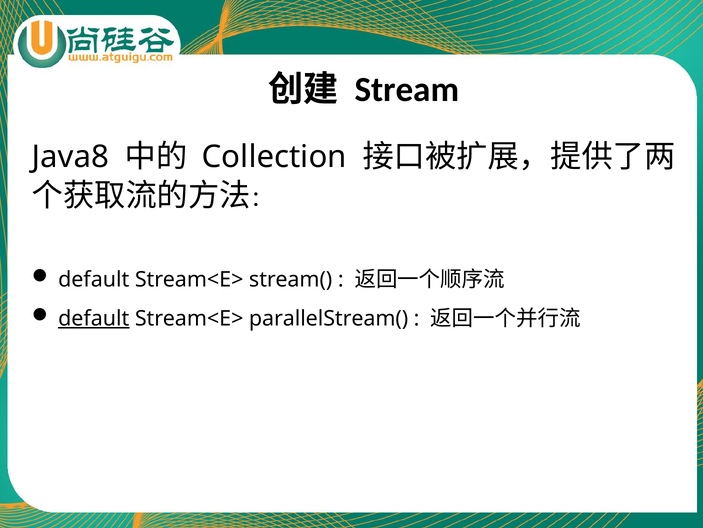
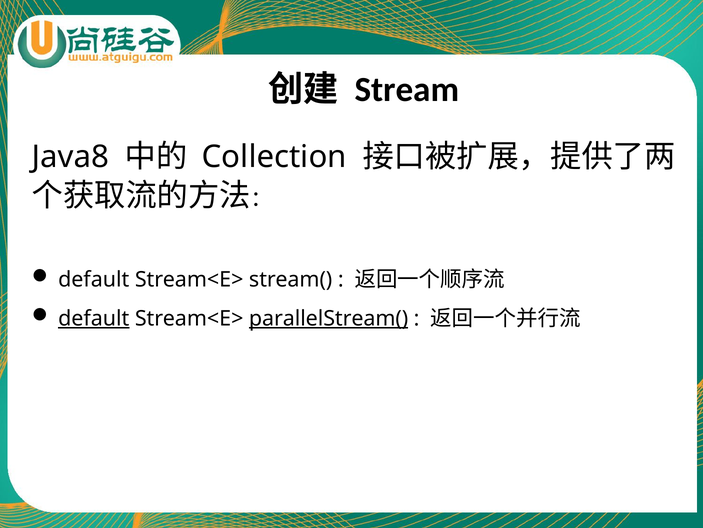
parallelStream( underline: none -> present (329, 318)
